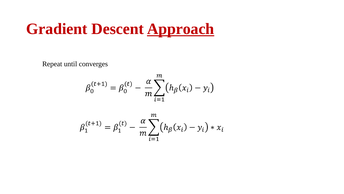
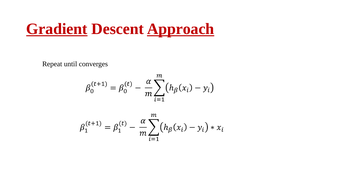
Gradient underline: none -> present (57, 29)
